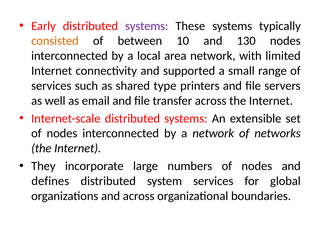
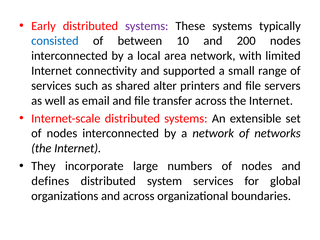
consisted colour: orange -> blue (55, 41)
130: 130 -> 200 (246, 41)
type: type -> alter (165, 86)
